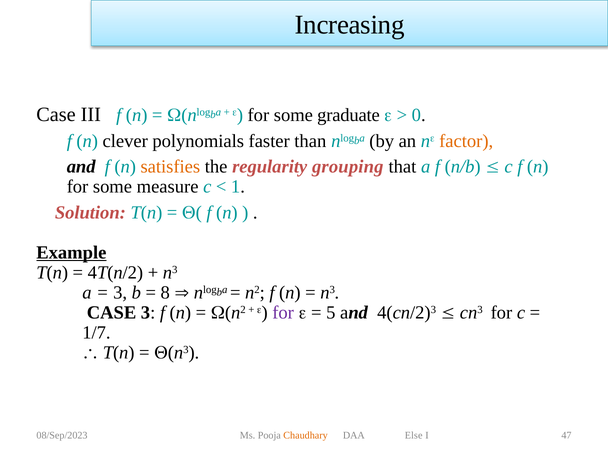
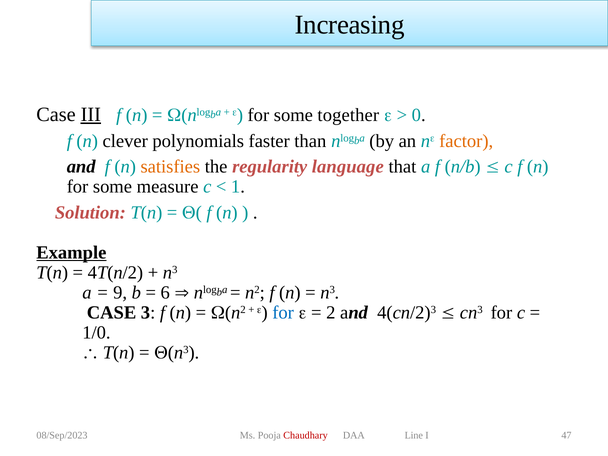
III underline: none -> present (91, 115)
graduate: graduate -> together (348, 115)
grouping: grouping -> language (348, 167)
3: 3 -> 9 (120, 293)
8: 8 -> 6 (165, 293)
for colour: purple -> blue (283, 313)
5: 5 -> 2 (331, 313)
1/7: 1/7 -> 1/0 (96, 333)
Chaudhary colour: orange -> red (306, 435)
Else: Else -> Line (414, 435)
